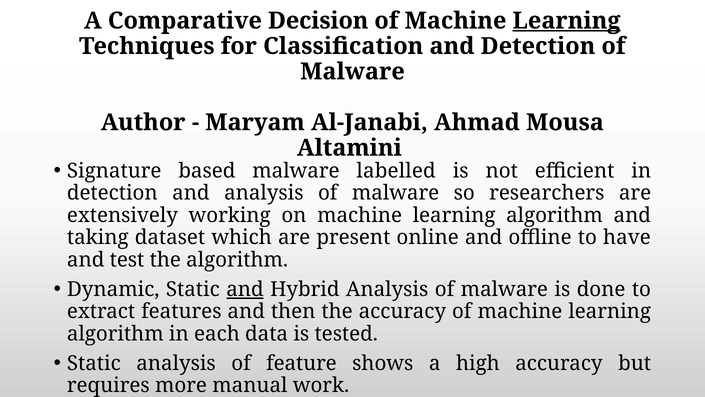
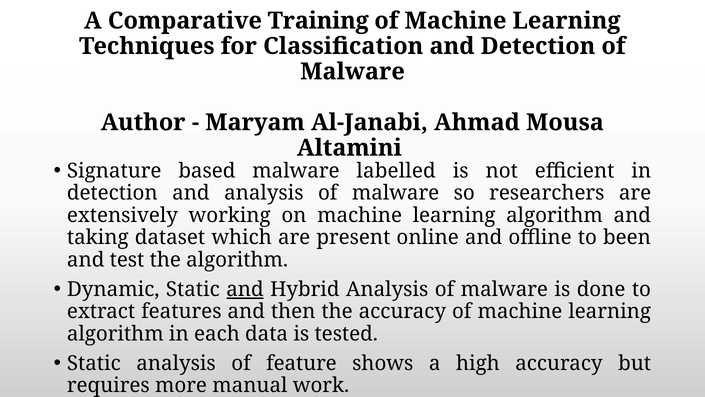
Decision: Decision -> Training (318, 21)
Learning underline: present -> none (567, 21)
have: have -> been (627, 237)
